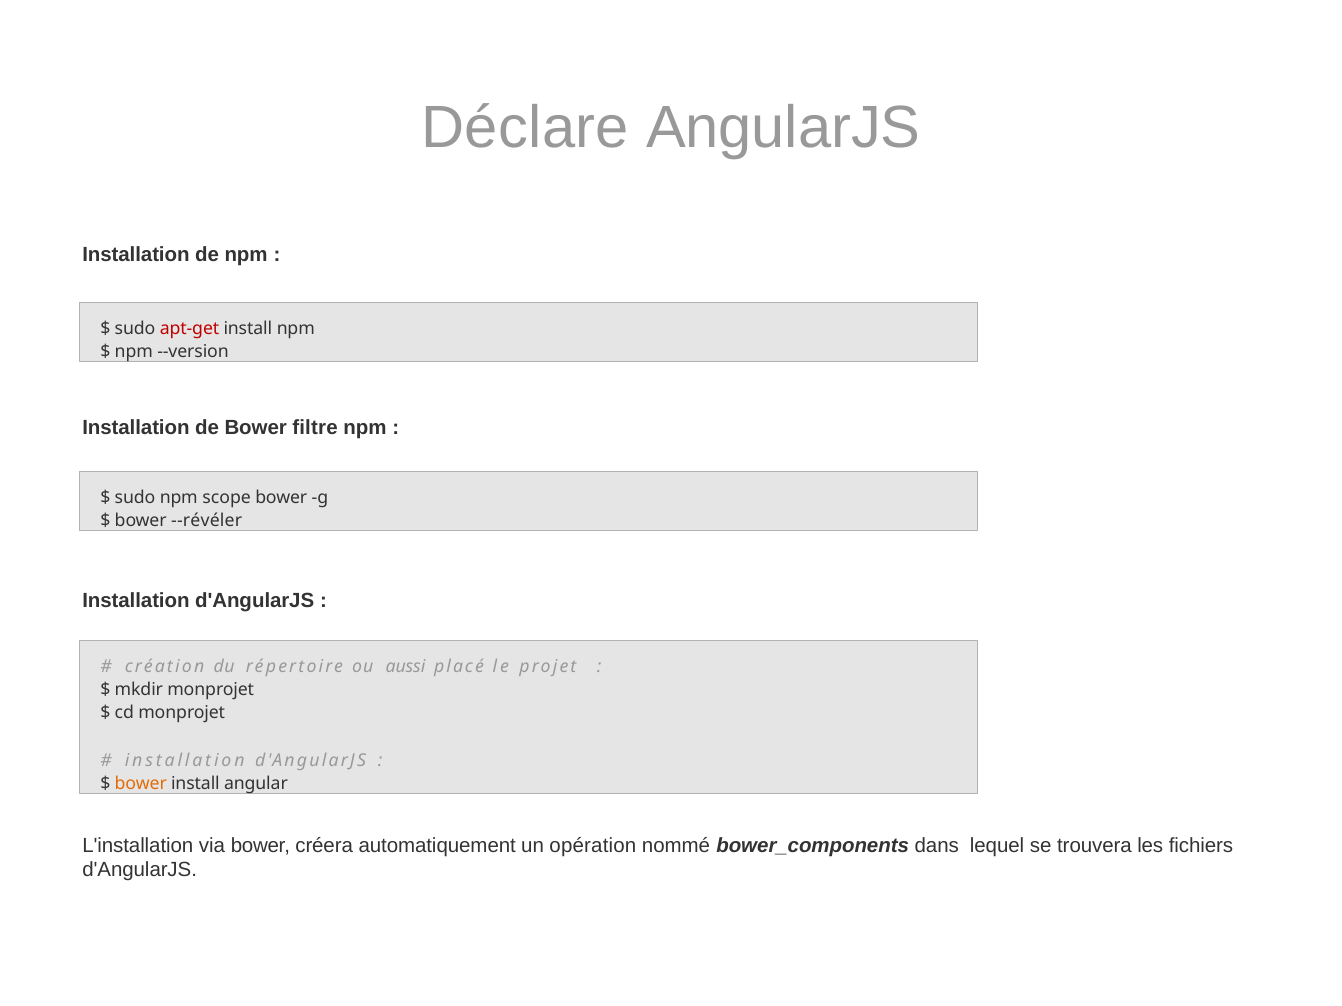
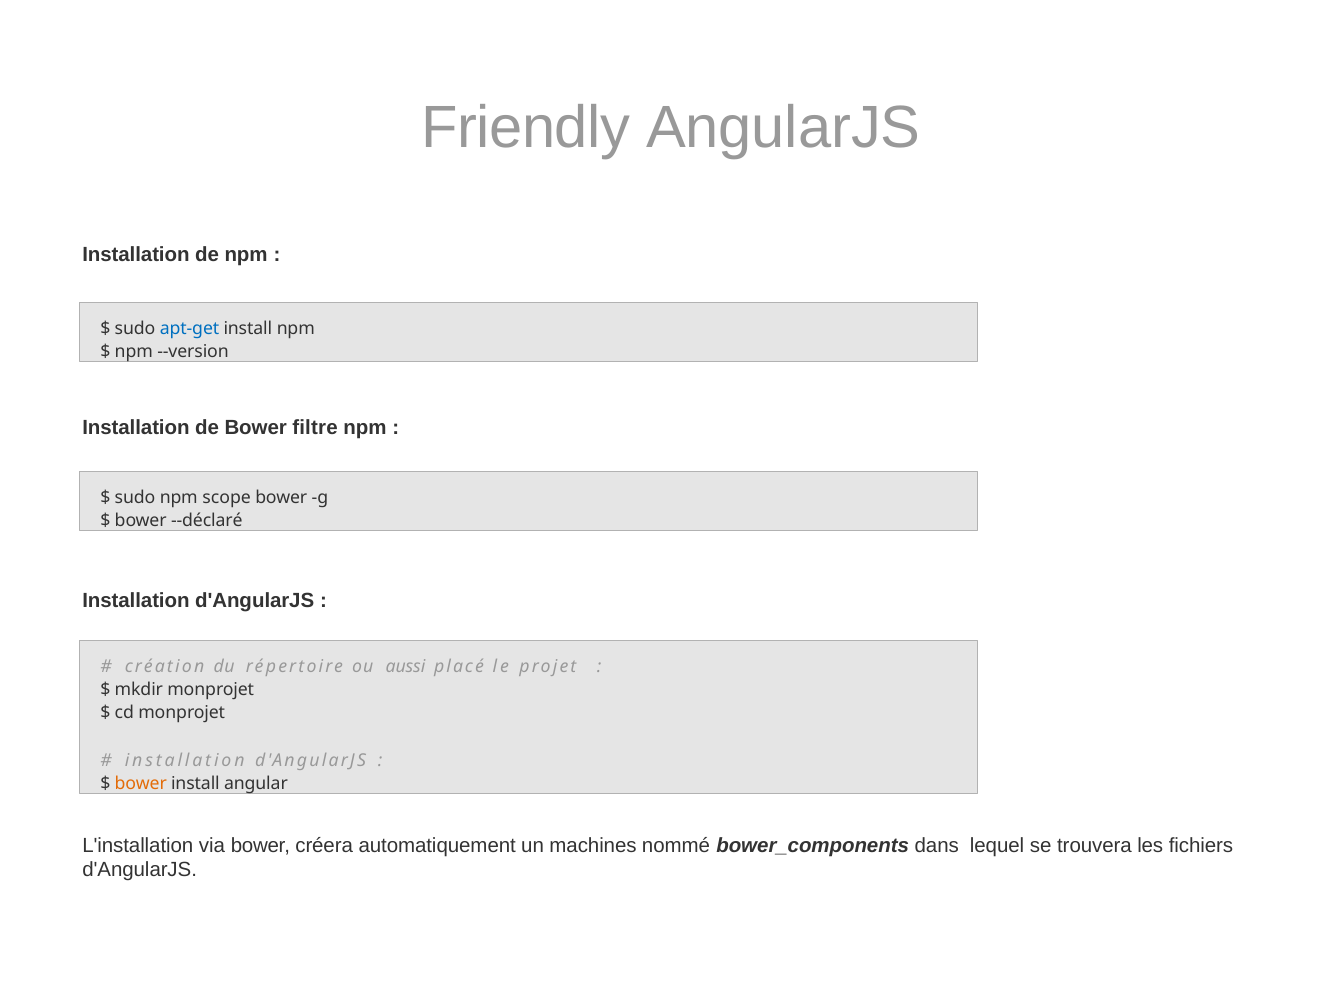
Déclare: Déclare -> Friendly (526, 128)
apt-get colour: red -> blue (190, 329)
--révéler: --révéler -> --déclaré (207, 521)
opération: opération -> machines (593, 846)
